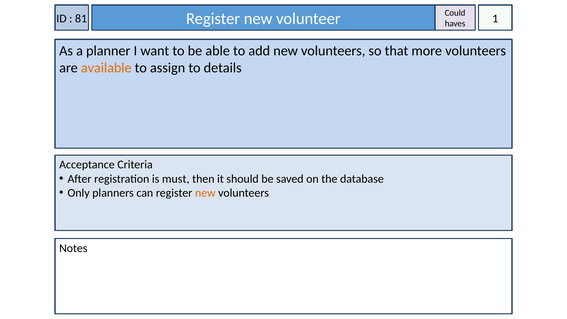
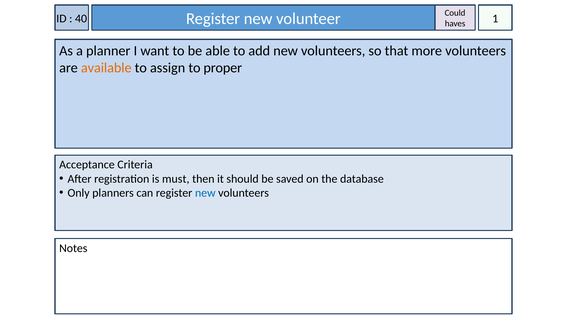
81: 81 -> 40 (81, 18)
details: details -> proper (223, 68)
new colour: orange -> blue (205, 193)
